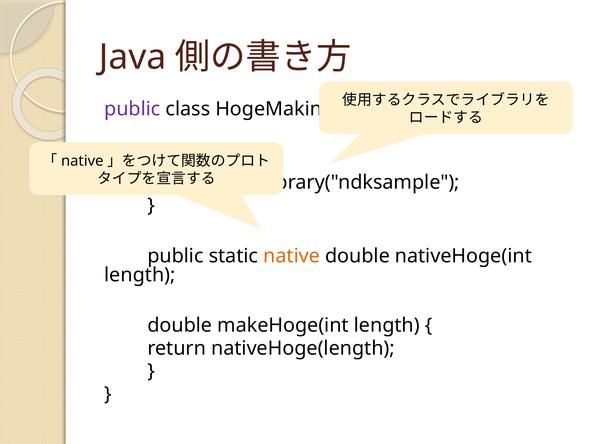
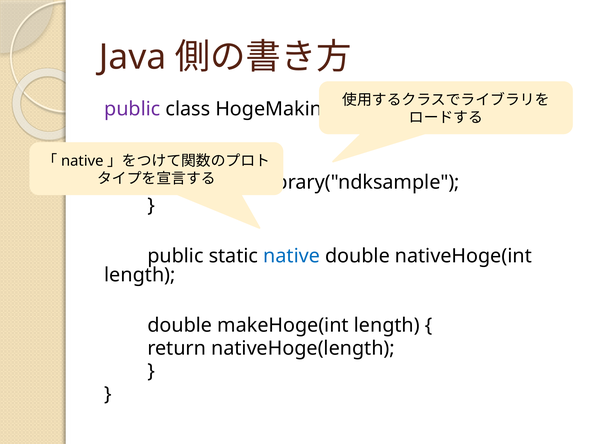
native colour: orange -> blue (292, 256)
